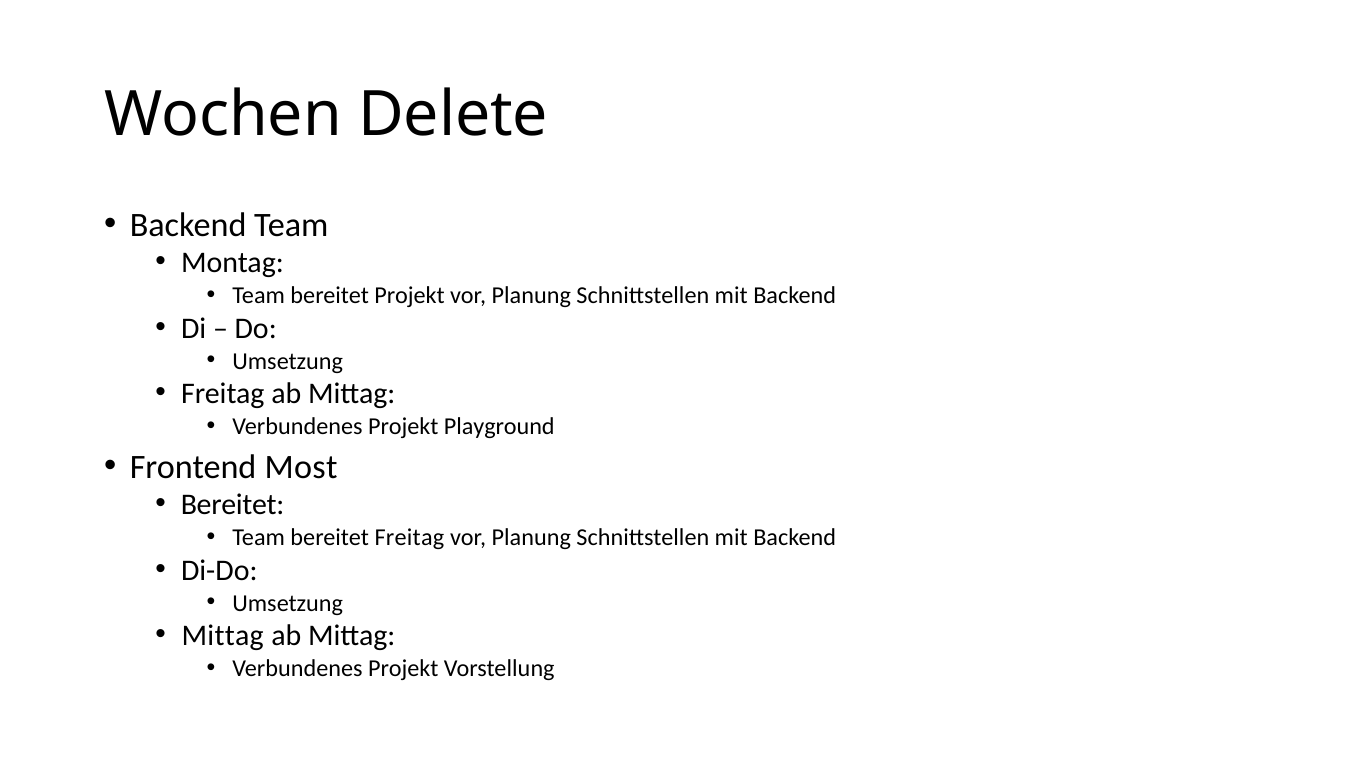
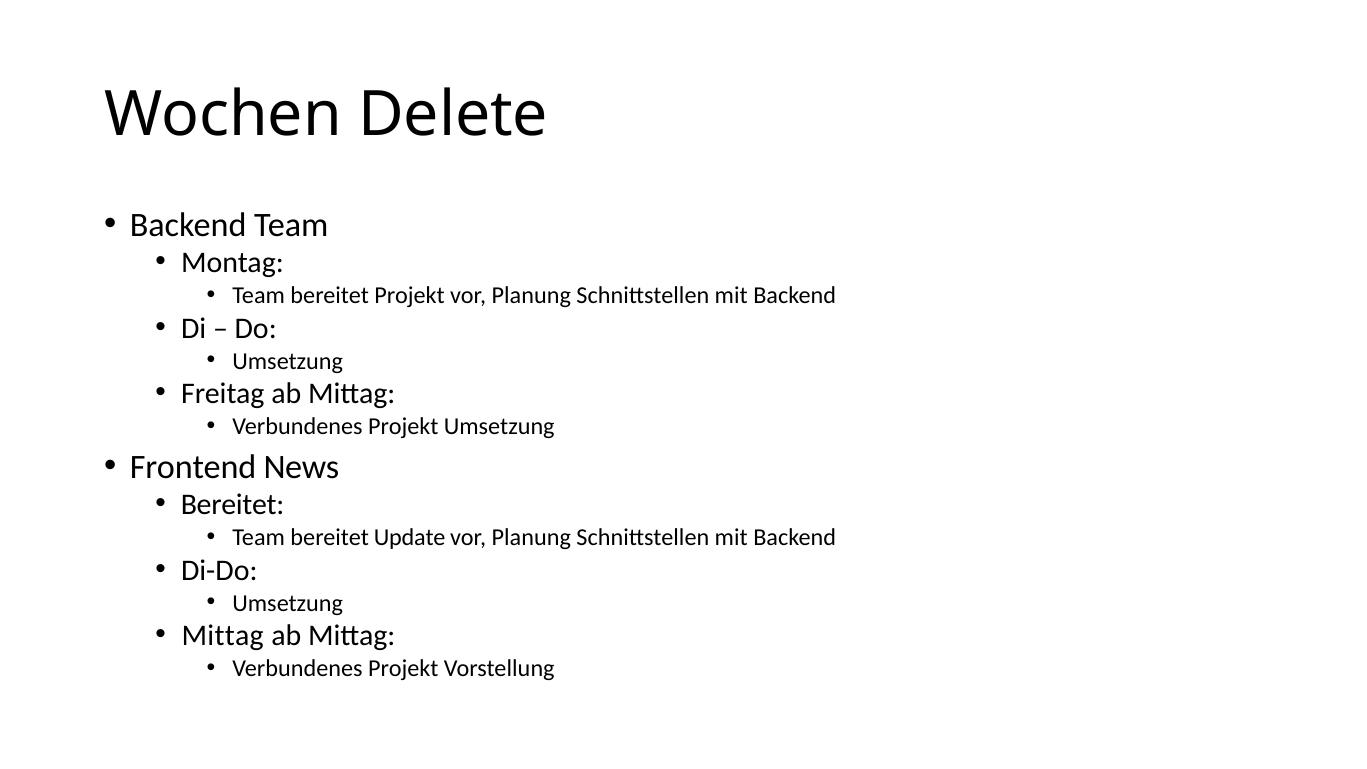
Projekt Playground: Playground -> Umsetzung (499, 426)
Most: Most -> News (301, 467)
bereitet Freitag: Freitag -> Update (410, 538)
